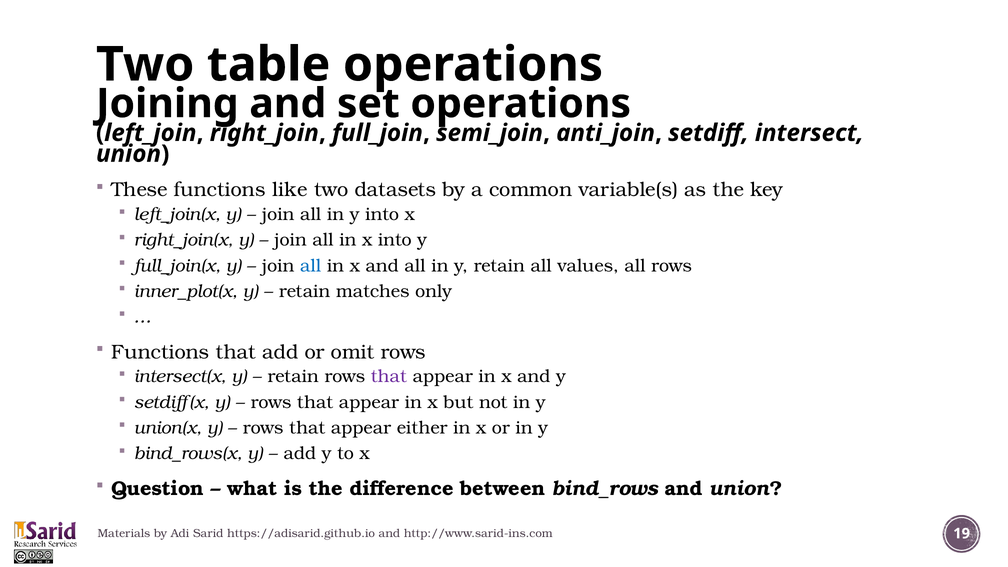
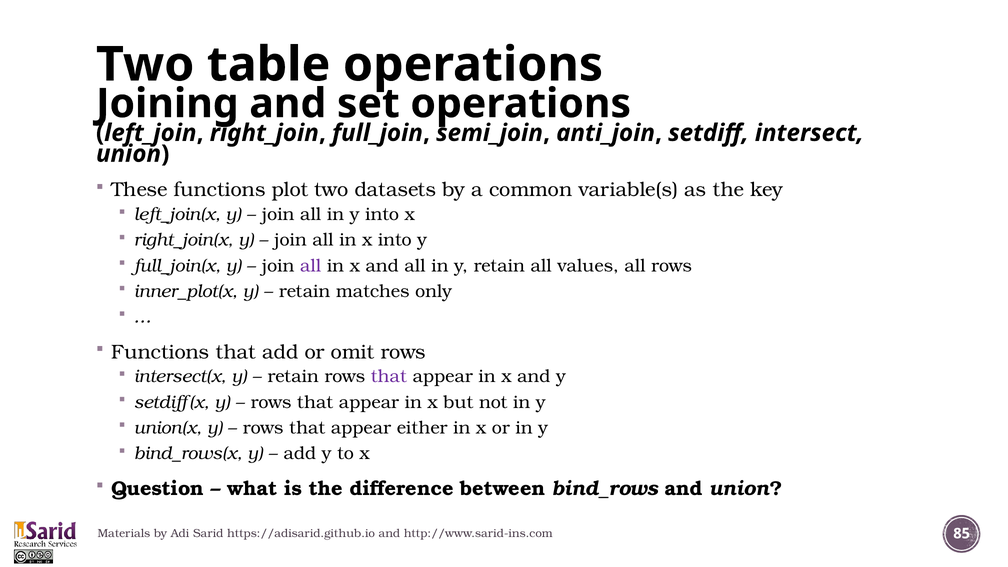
like: like -> plot (290, 190)
all colour: blue -> purple (311, 266)
19: 19 -> 85 (962, 534)
